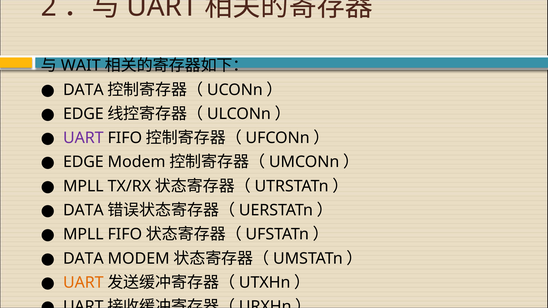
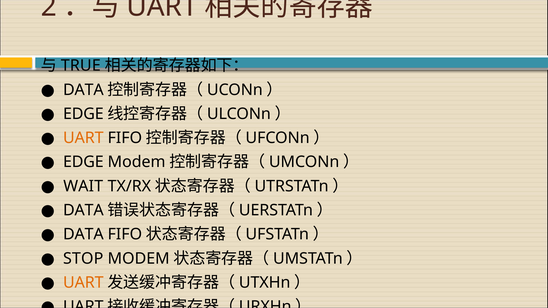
WAIT: WAIT -> TRUE (81, 66)
UART colour: purple -> orange (83, 138)
MPLL: MPLL -> WAIT (83, 186)
MPLL: MPLL -> DATA (83, 234)
DATA: DATA -> STOP (83, 259)
